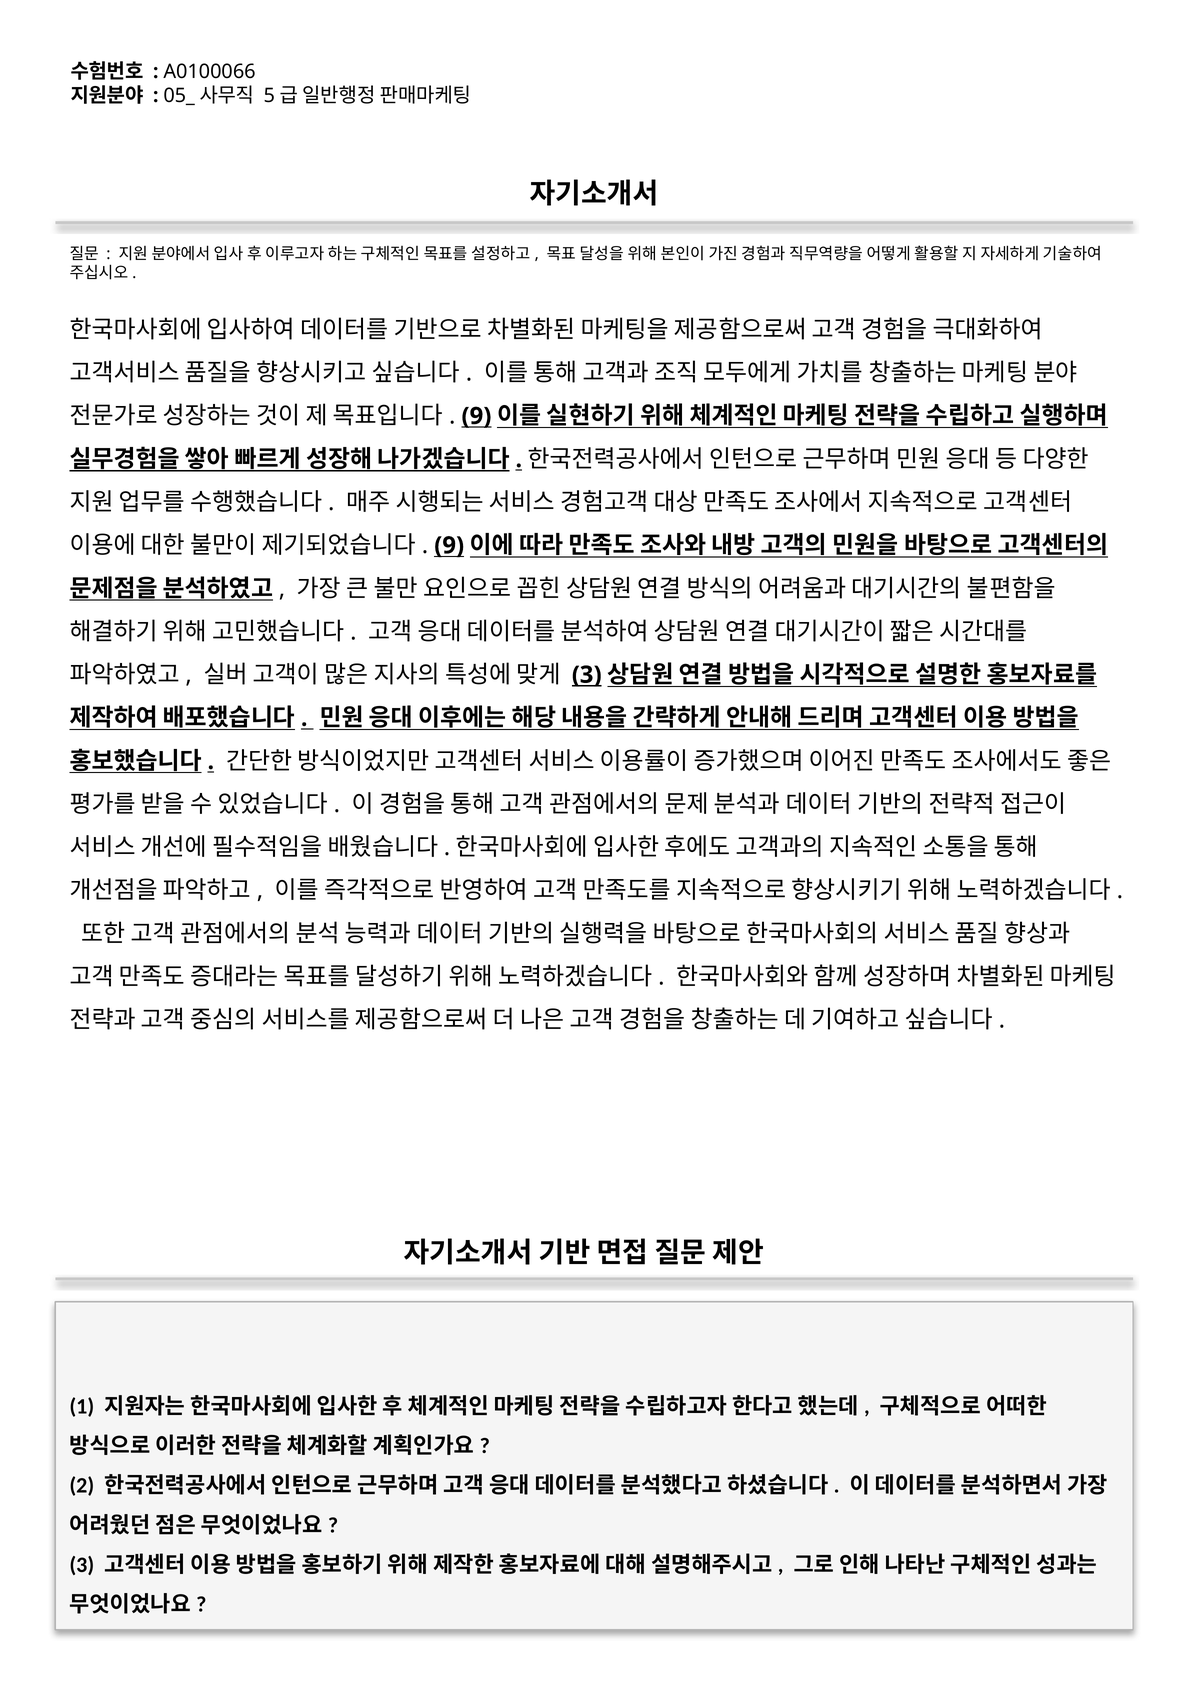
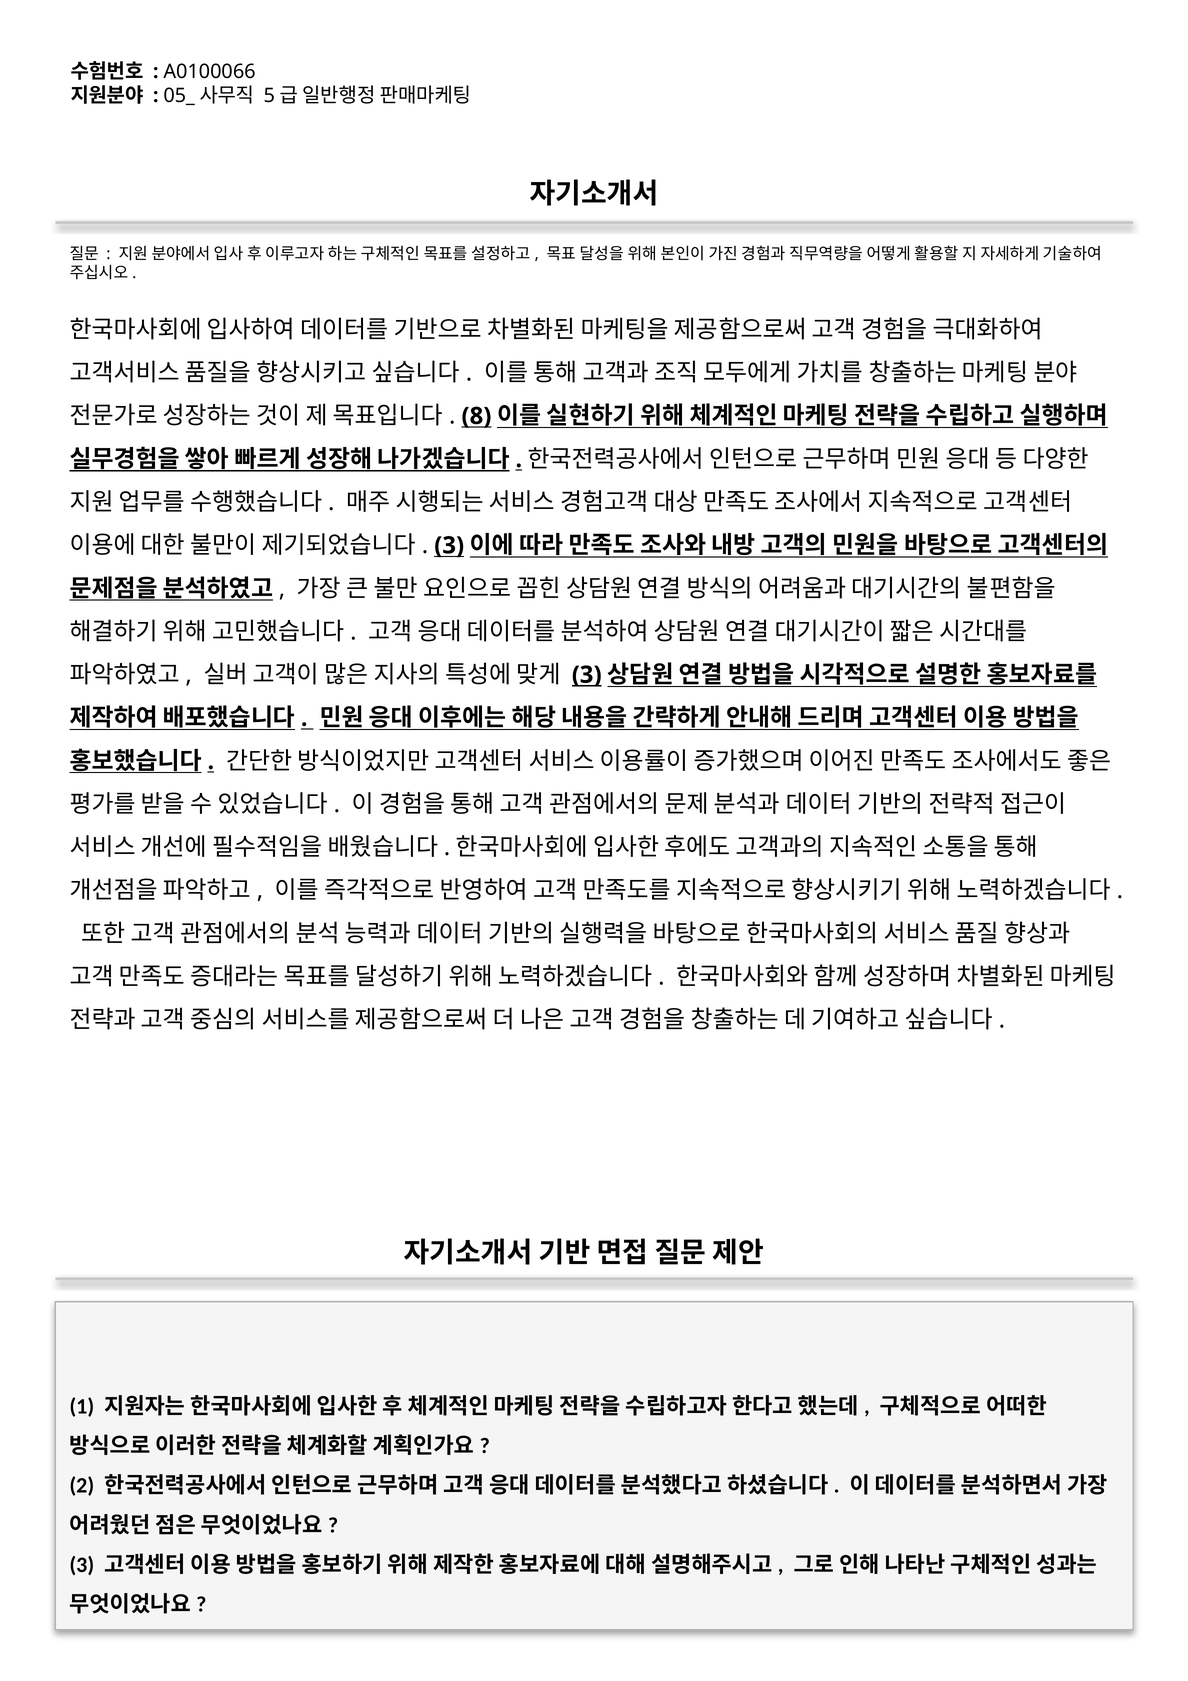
9: 9 -> 8 (476, 416)
9: 9 -> 3 (449, 545)
